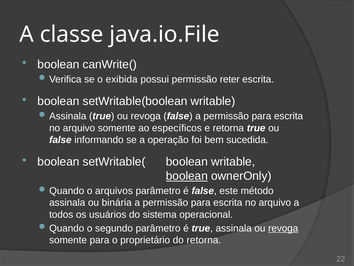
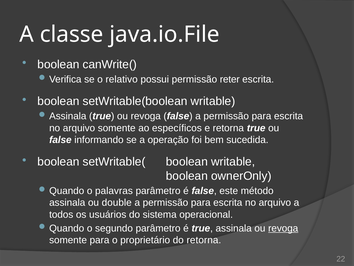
exibida: exibida -> relativo (122, 79)
boolean underline: present -> none (187, 176)
arquivos: arquivos -> palavras (114, 191)
binária: binária -> double (117, 202)
